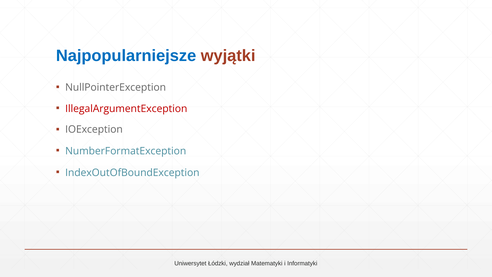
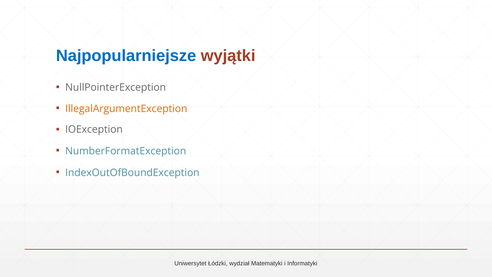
IllegalArgumentException colour: red -> orange (126, 109)
